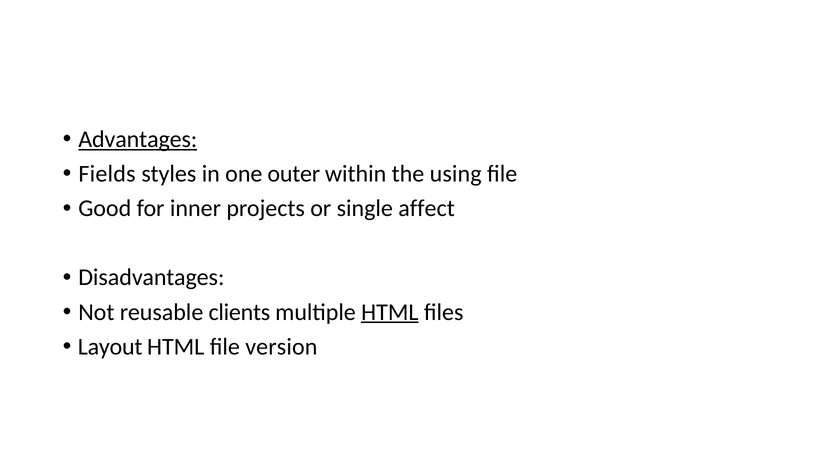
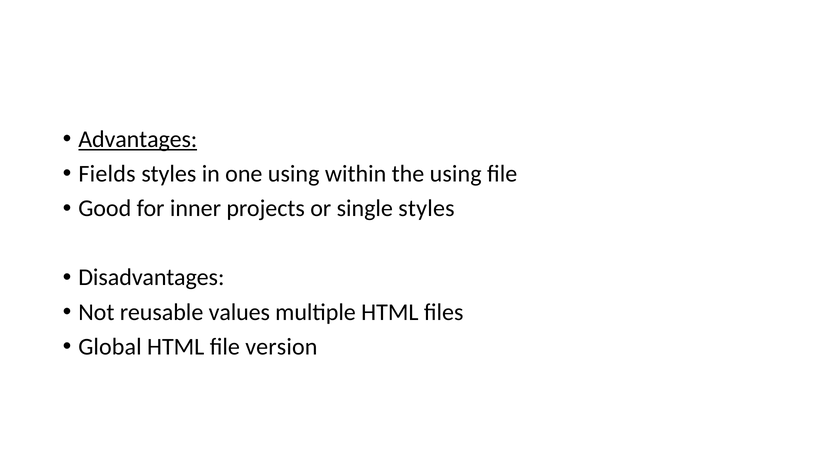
one outer: outer -> using (294, 174)
single affect: affect -> styles (426, 208)
clients: clients -> values (239, 312)
HTML underline: present -> none (390, 312)
Layout: Layout -> Global (110, 346)
